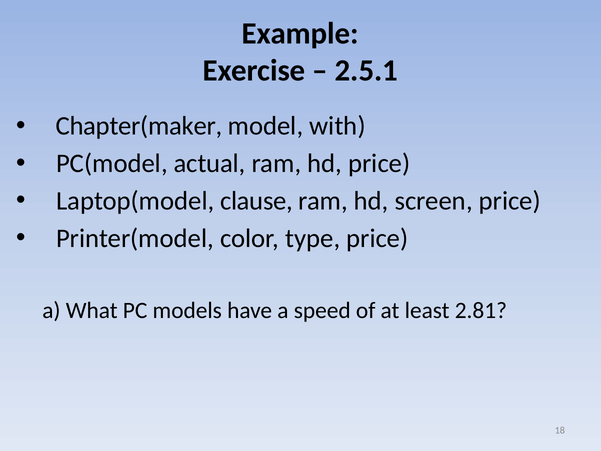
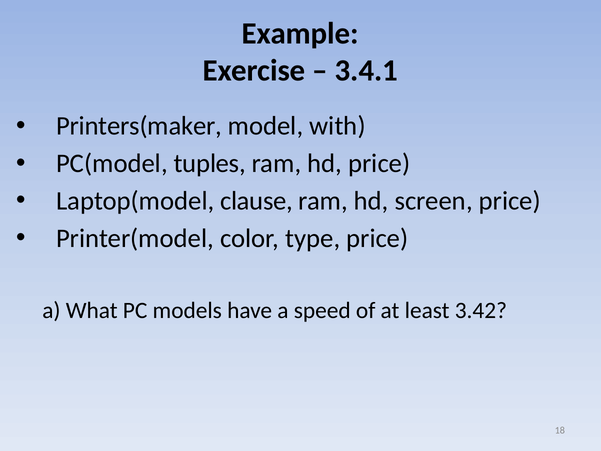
2.5.1: 2.5.1 -> 3.4.1 (366, 71)
Chapter(maker: Chapter(maker -> Printers(maker (139, 126)
actual: actual -> tuples (210, 163)
2.81: 2.81 -> 3.42 (481, 310)
